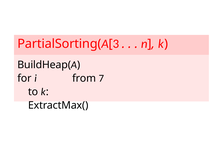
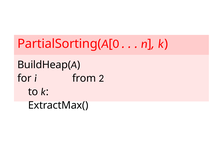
3: 3 -> 0 (116, 44)
7: 7 -> 2 (101, 78)
